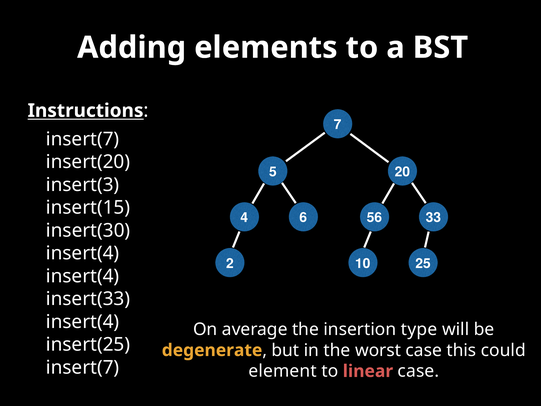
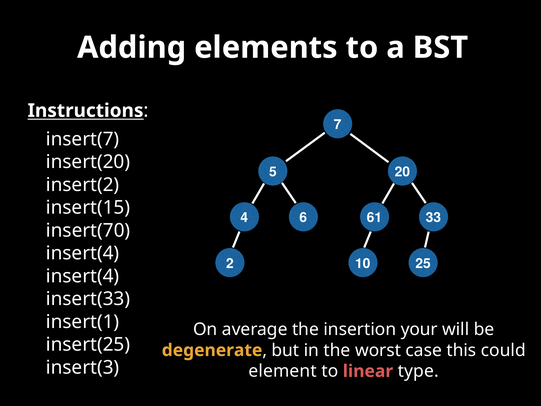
insert(3: insert(3 -> insert(2 (83, 185)
56: 56 -> 61 (375, 218)
insert(30: insert(30 -> insert(70 (88, 230)
insert(4: insert(4 -> insert(1 (83, 322)
type: type -> your (419, 329)
insert(7: insert(7 -> insert(3 (83, 367)
linear case: case -> type (418, 371)
